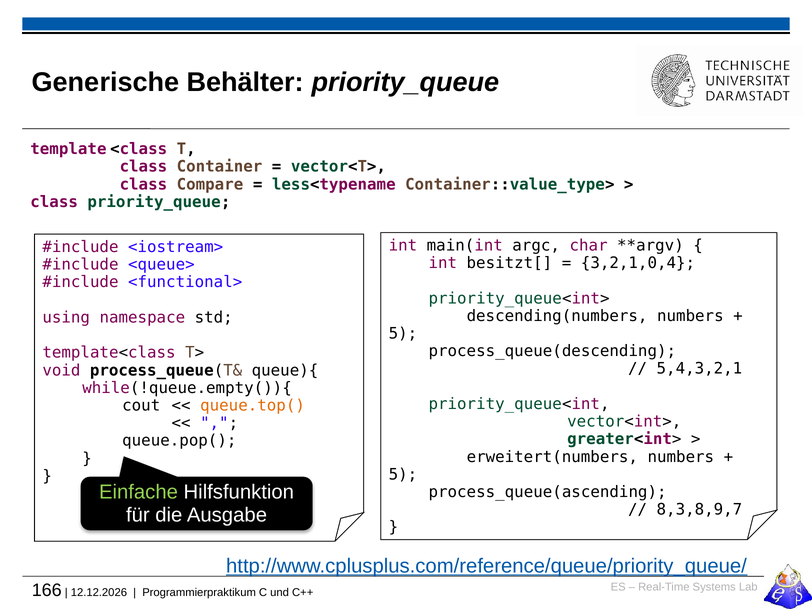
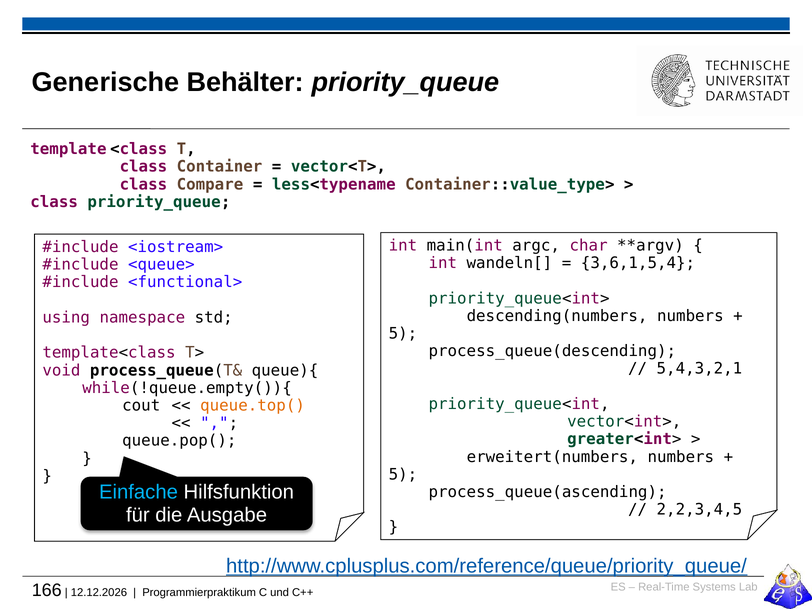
besitzt[: besitzt[ -> wandeln[ (509, 263)
3,2,1,0,4: 3,2,1,0,4 -> 3,6,1,5,4 (638, 263)
Einfache colour: light green -> light blue (138, 492)
8,3,8,9,7: 8,3,8,9,7 -> 2,2,3,4,5 (699, 510)
